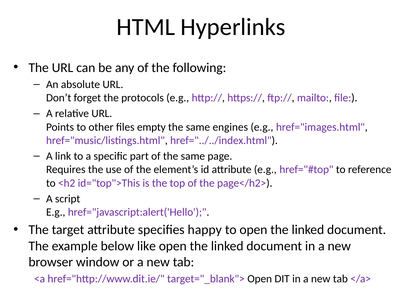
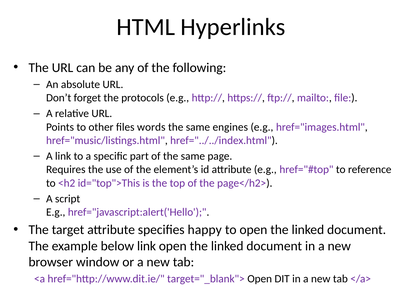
empty: empty -> words (151, 127)
below like: like -> link (147, 245)
